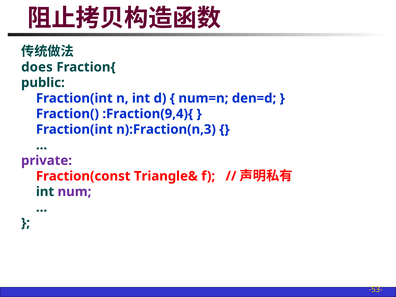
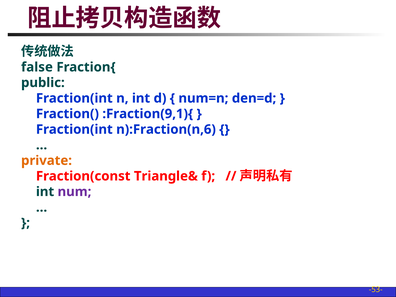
does: does -> false (37, 67)
:Fraction(9,4){: :Fraction(9,4){ -> :Fraction(9,1){ (148, 114)
n):Fraction(n,3: n):Fraction(n,3 -> n):Fraction(n,6 (166, 129)
private colour: purple -> orange (47, 161)
